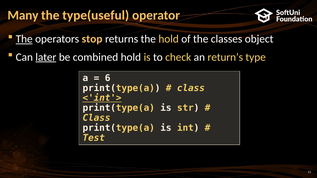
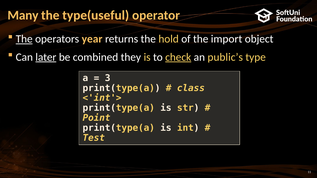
stop: stop -> year (92, 39)
classes: classes -> import (227, 39)
combined hold: hold -> they (131, 57)
check underline: none -> present (178, 57)
return’s: return’s -> public’s (225, 57)
6: 6 -> 3 (108, 78)
<'int'> underline: present -> none (102, 98)
Class: Class -> Point (96, 118)
